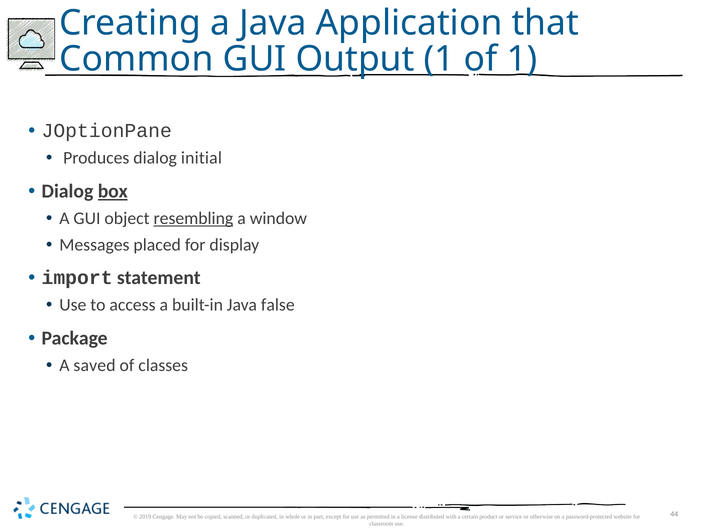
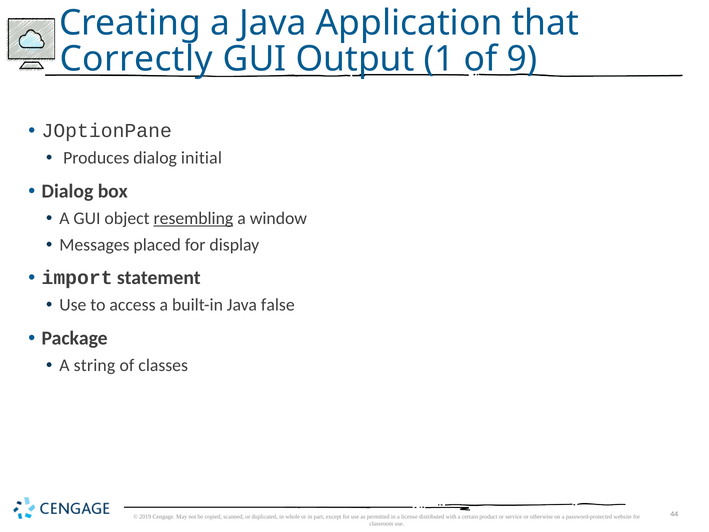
Common: Common -> Correctly (136, 59)
of 1: 1 -> 9 (522, 59)
box underline: present -> none (113, 191)
saved: saved -> string (94, 365)
